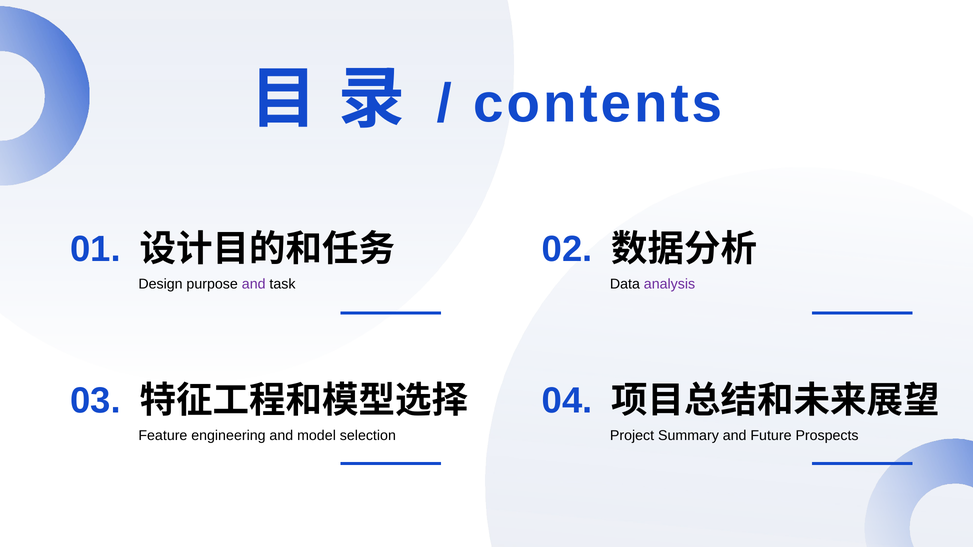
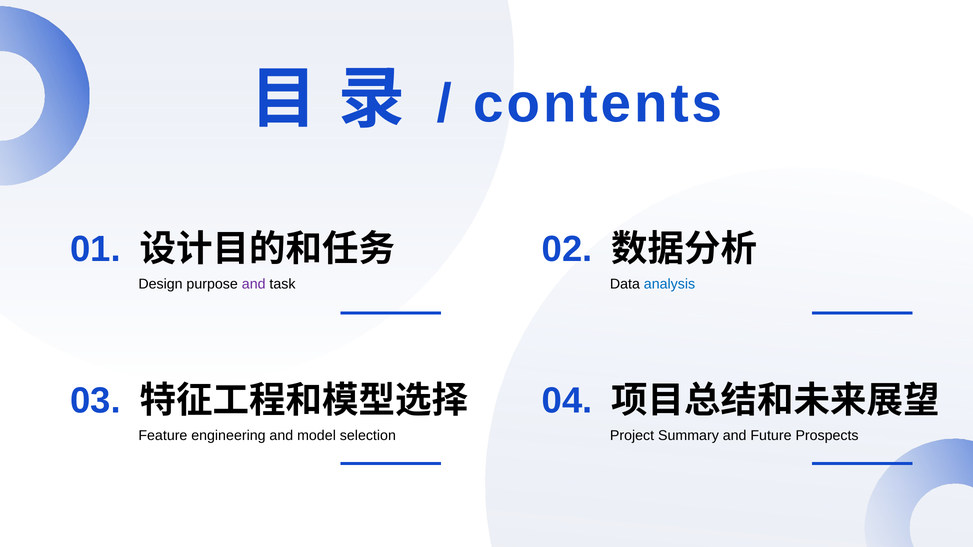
analysis colour: purple -> blue (670, 284)
